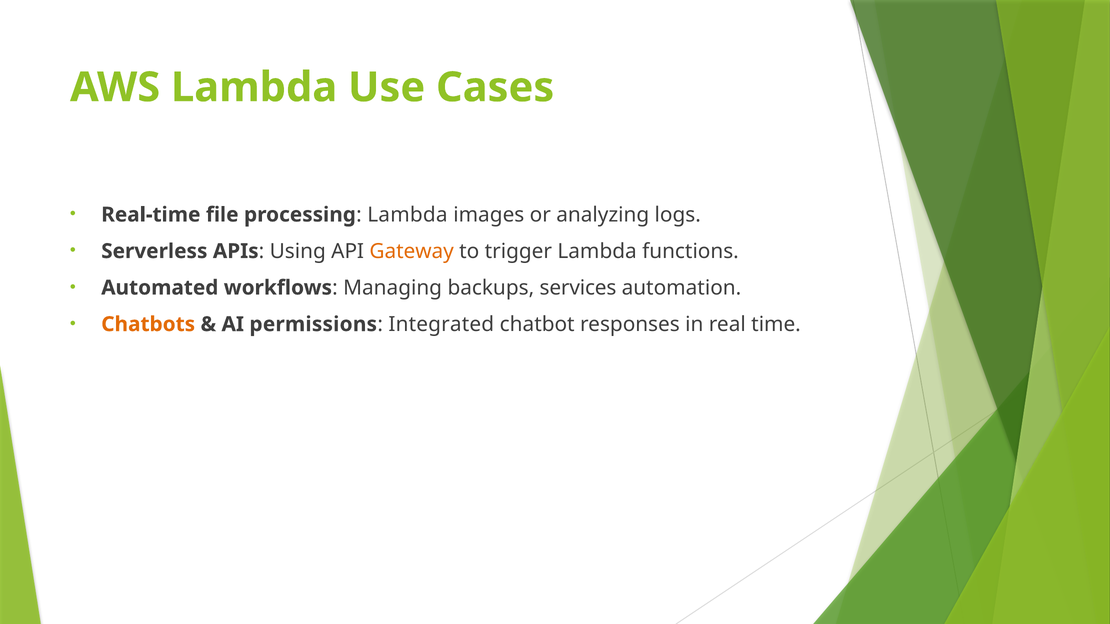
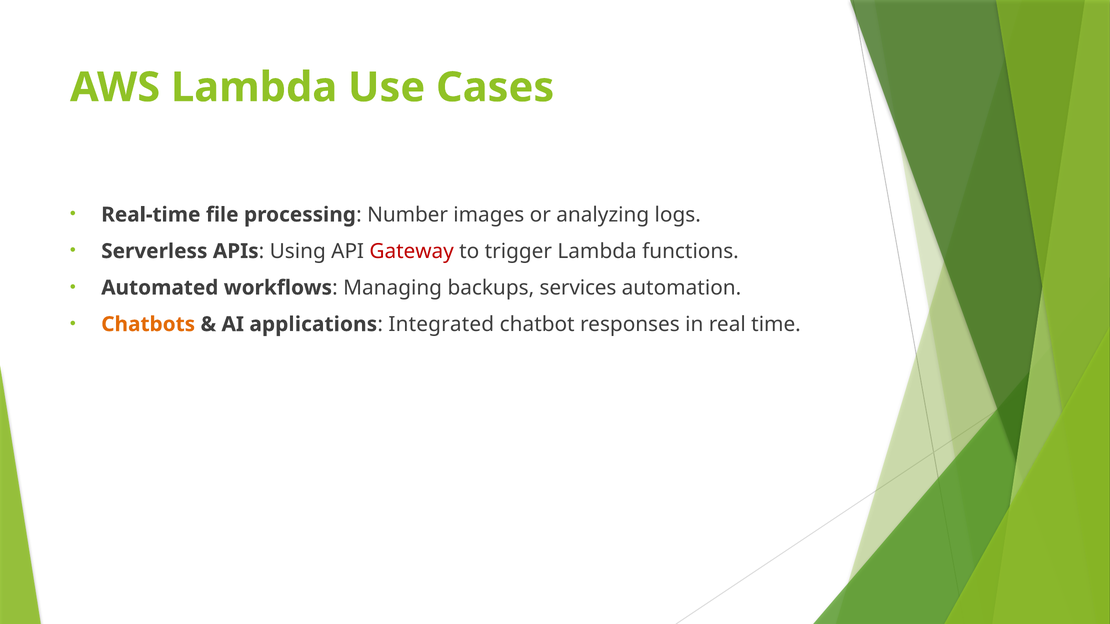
Lambda: Lambda -> Number (408, 215)
Gateway colour: orange -> red (412, 251)
permissions: permissions -> applications (313, 324)
